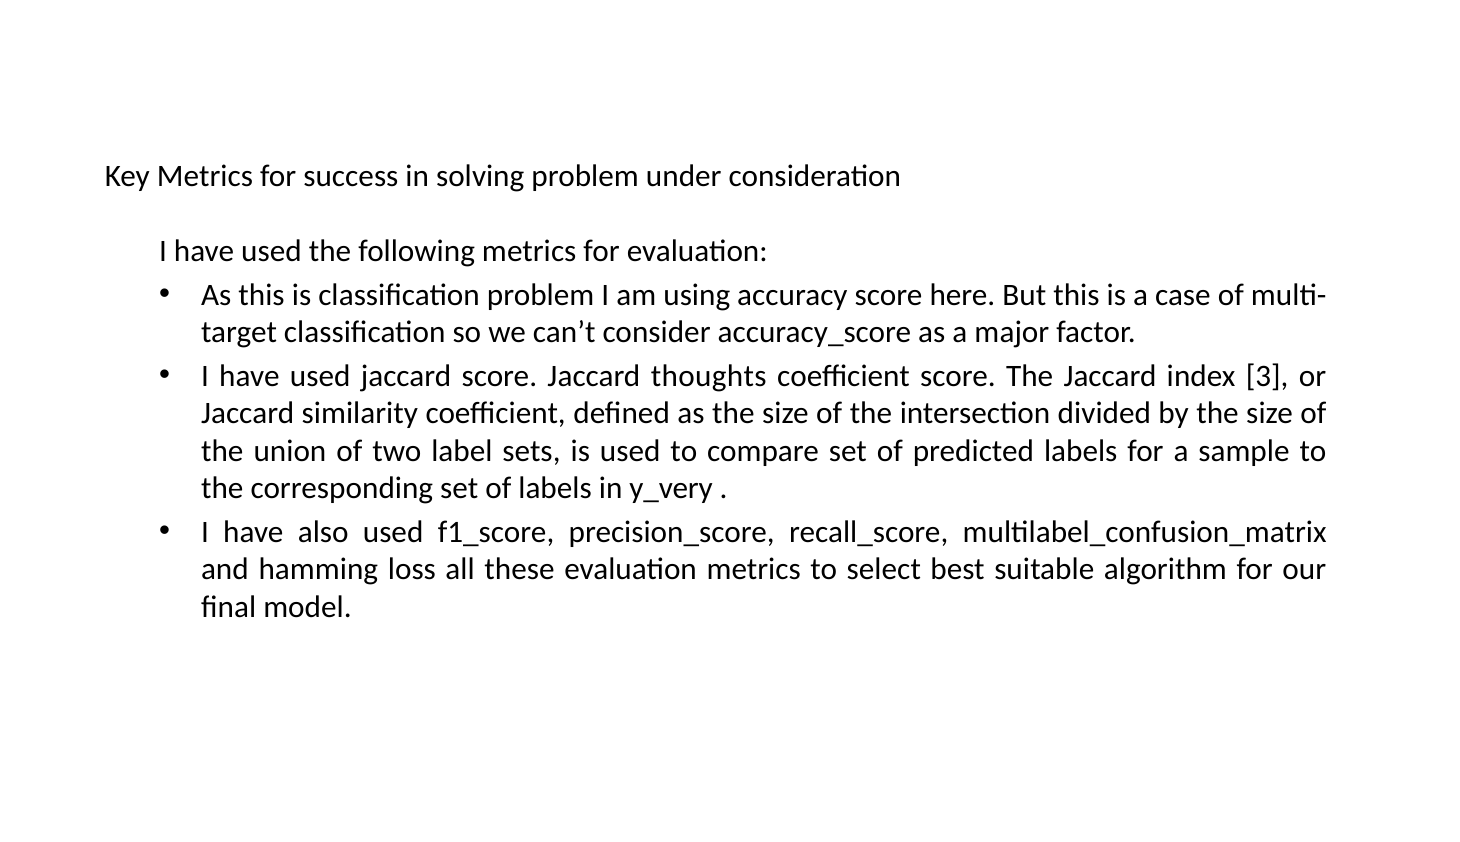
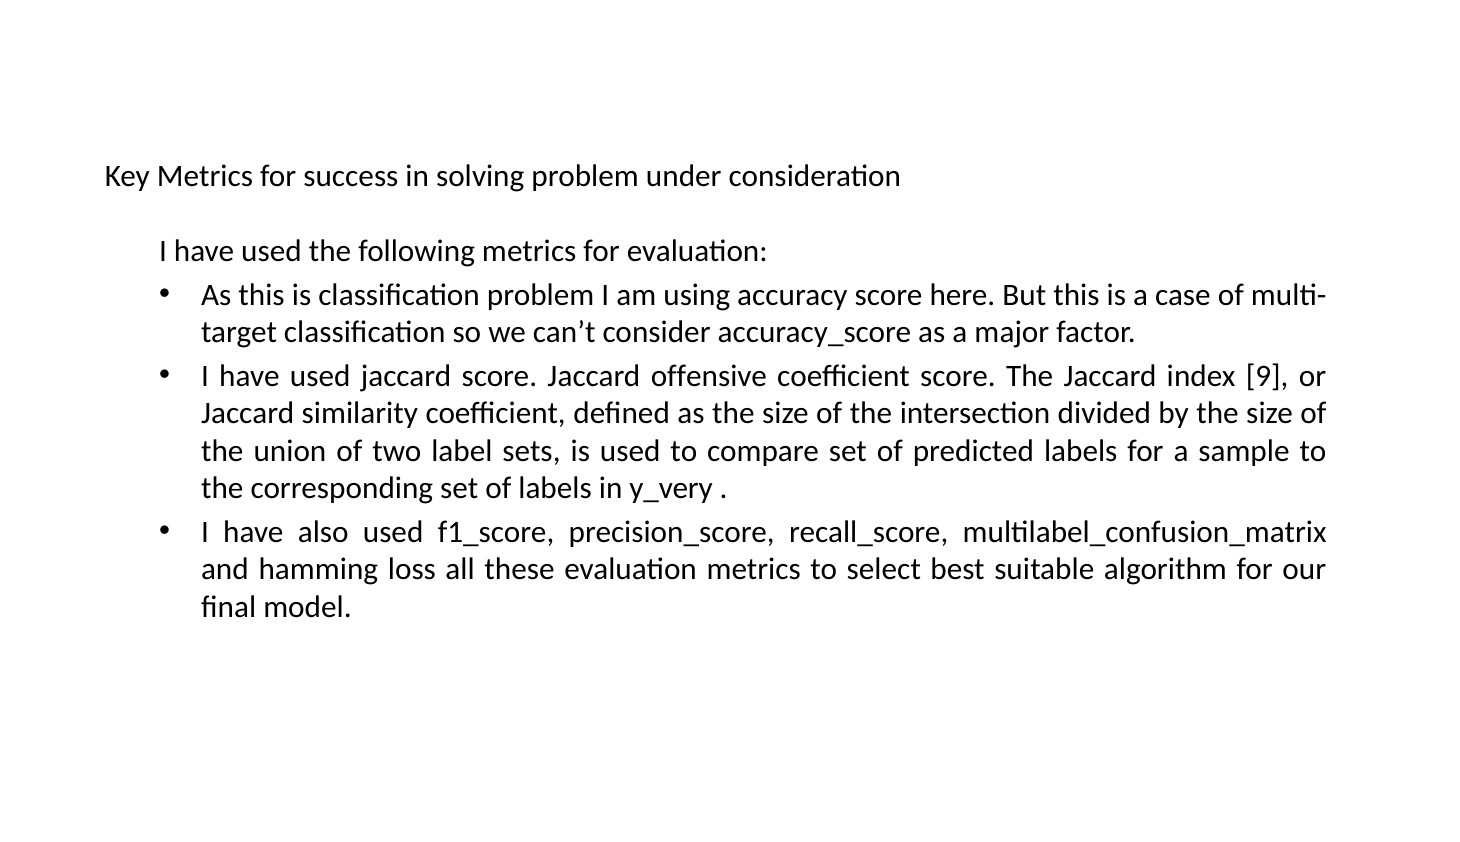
thoughts: thoughts -> offensive (709, 376)
3: 3 -> 9 (1267, 376)
